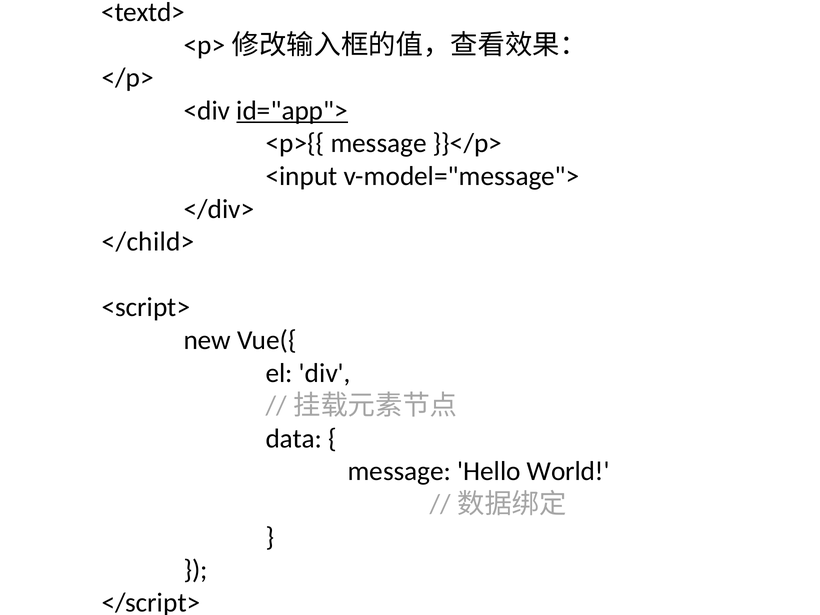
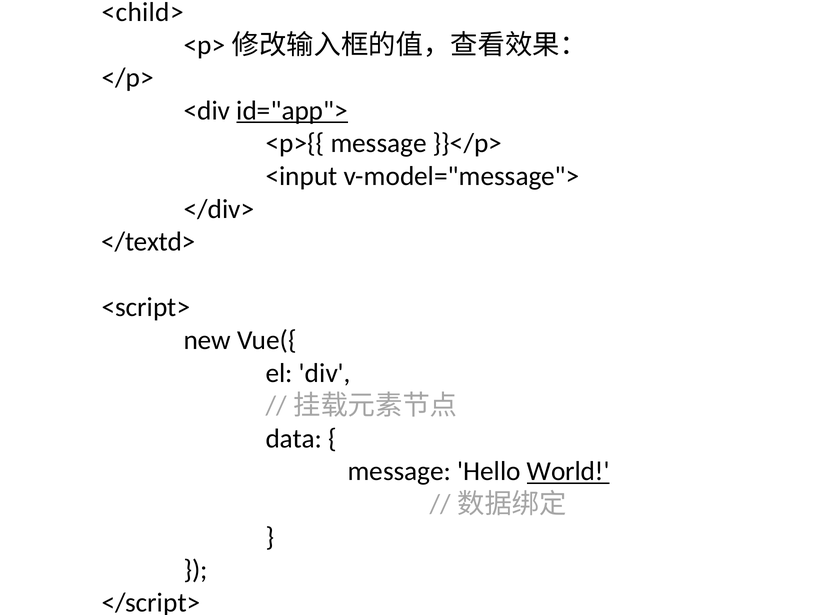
<textd>: <textd> -> <child> (143, 12)
</child>: </child> -> </textd> (148, 242)
World underline: none -> present (568, 471)
